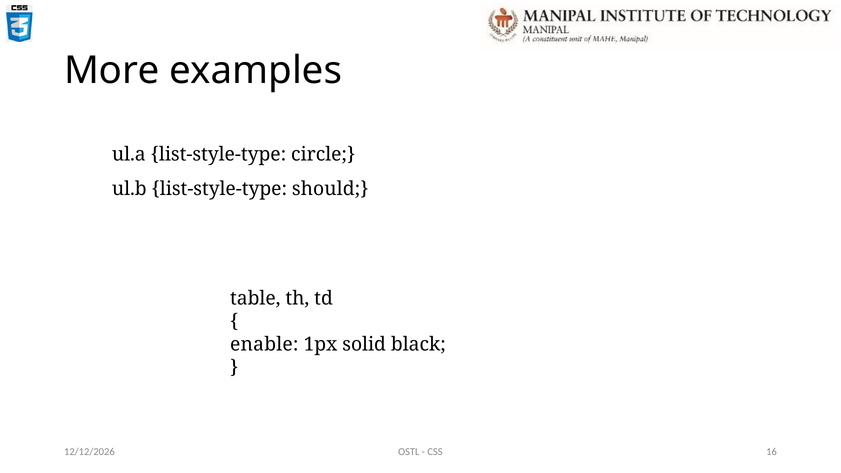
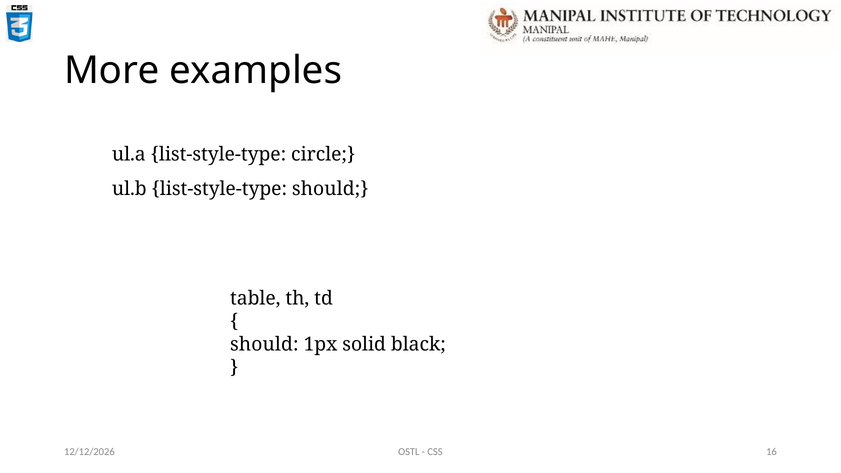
enable: enable -> should (264, 345)
